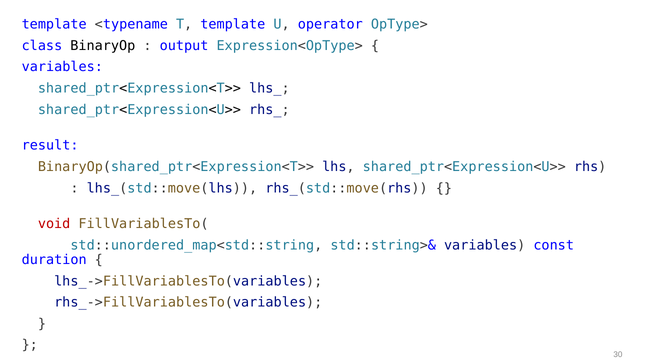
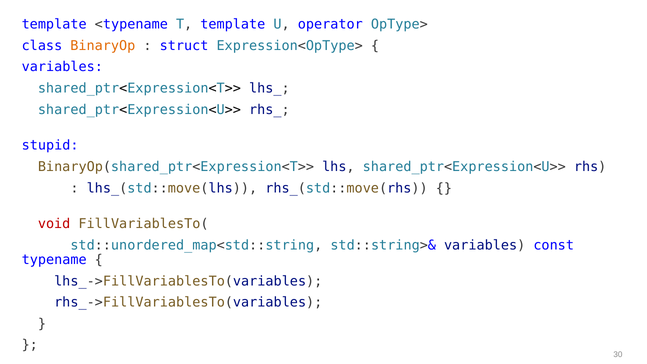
BinaryOp colour: black -> orange (103, 46)
output: output -> struct (184, 46)
result: result -> stupid (50, 145)
duration: duration -> typename (54, 260)
